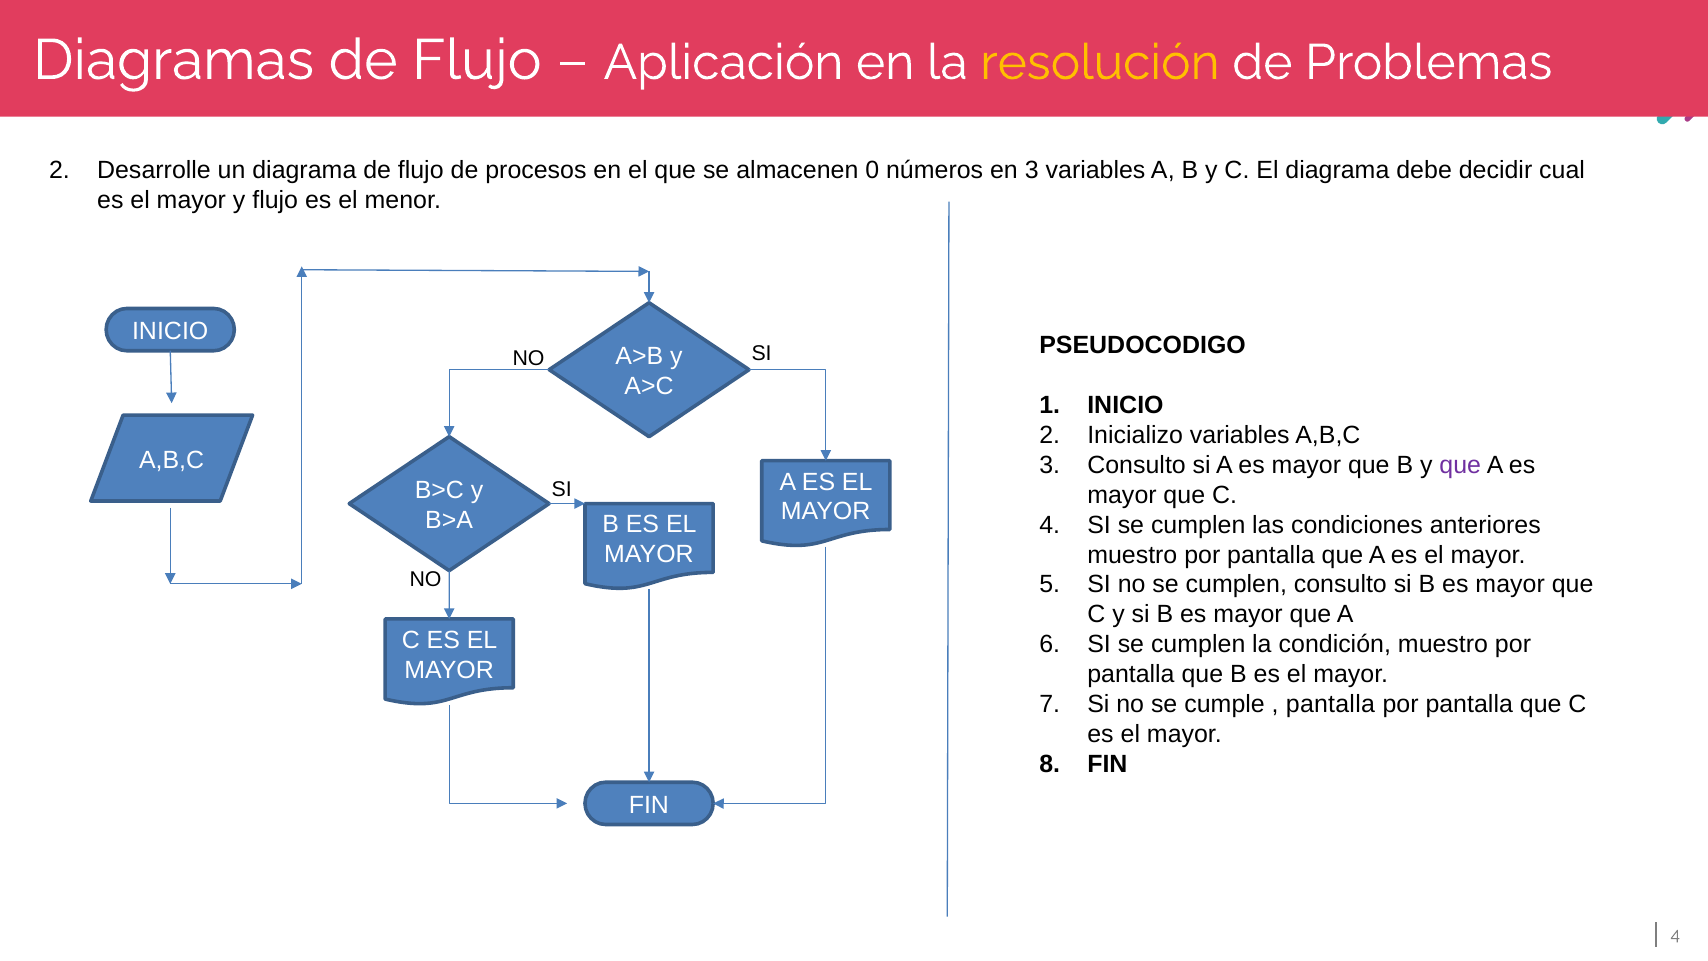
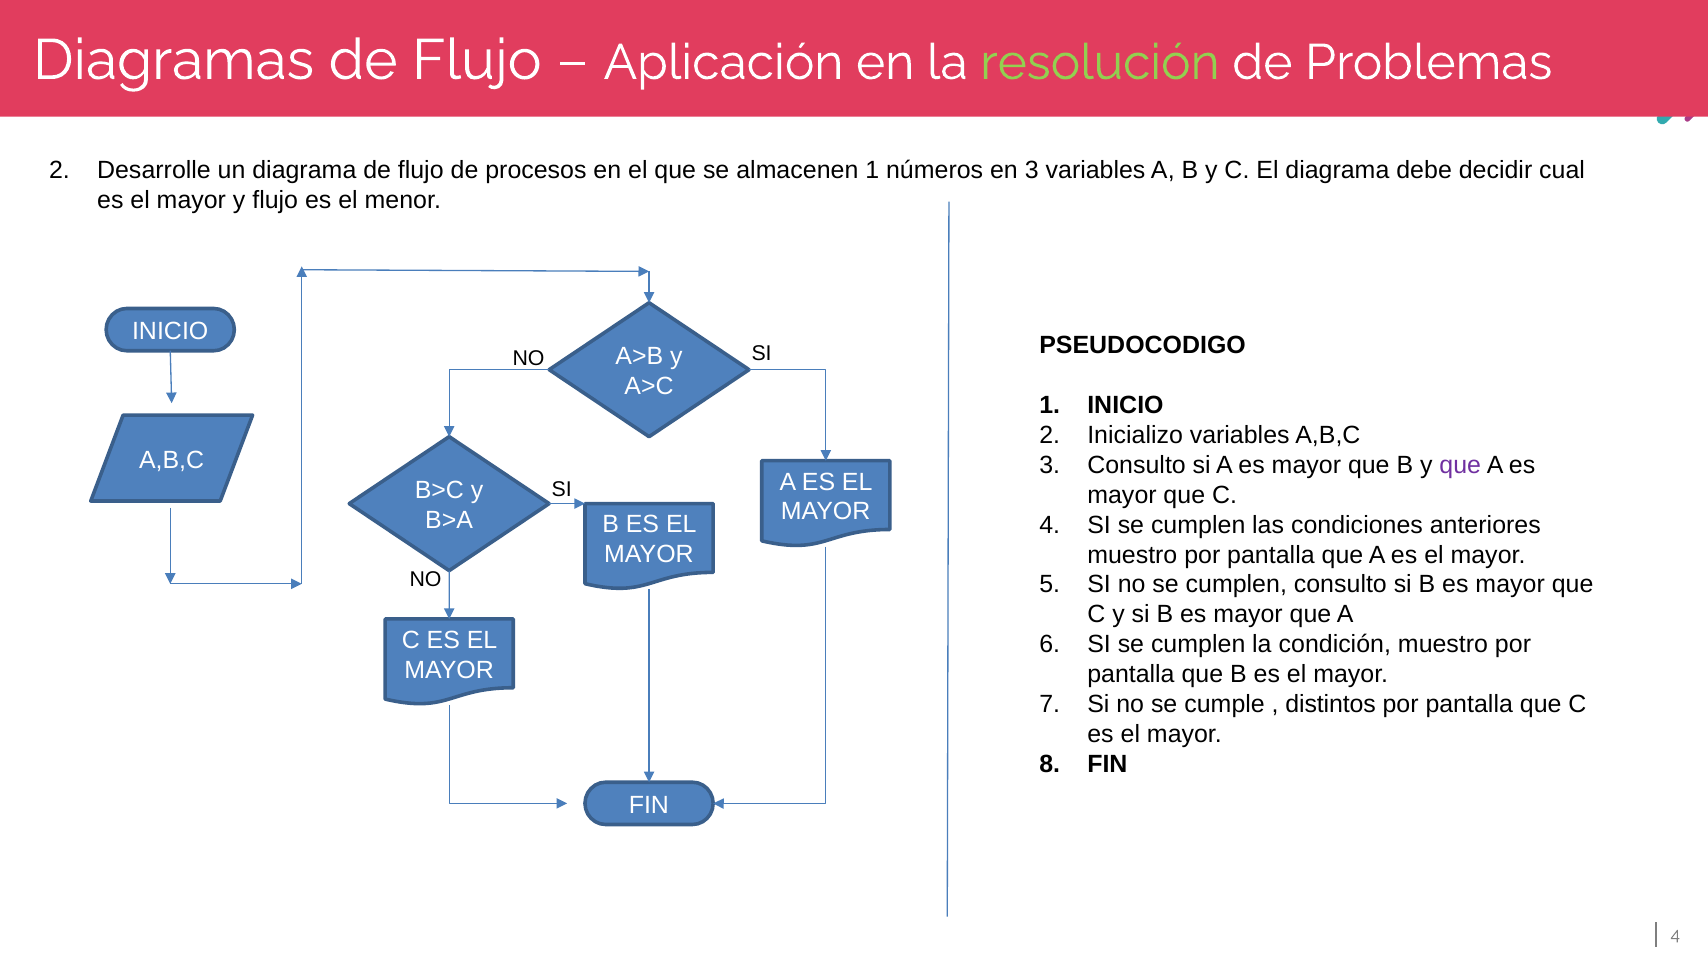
resolución colour: yellow -> light green (1100, 63)
almacenen 0: 0 -> 1 (872, 171)
pantalla: pantalla -> distintos (1331, 704)
